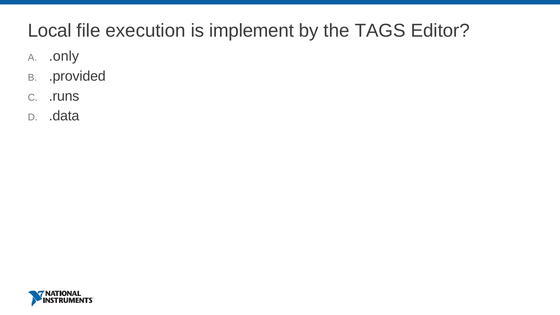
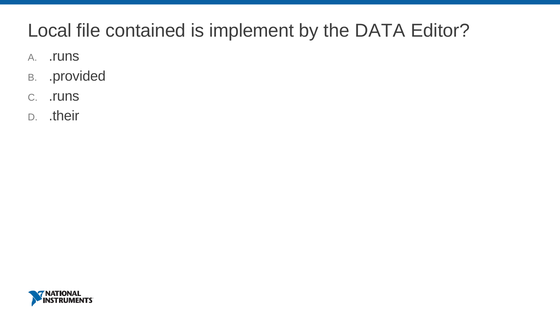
execution: execution -> contained (146, 31)
TAGS: TAGS -> DATA (380, 31)
.only: .only -> .runs (64, 56)
.data: .data -> .their (64, 116)
